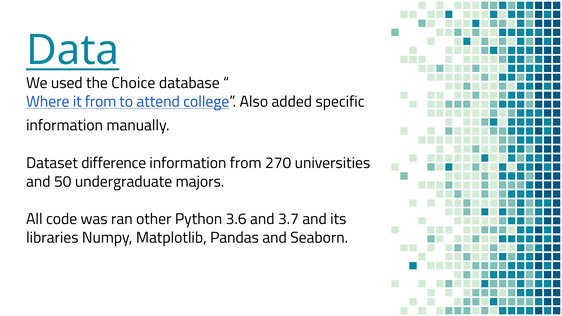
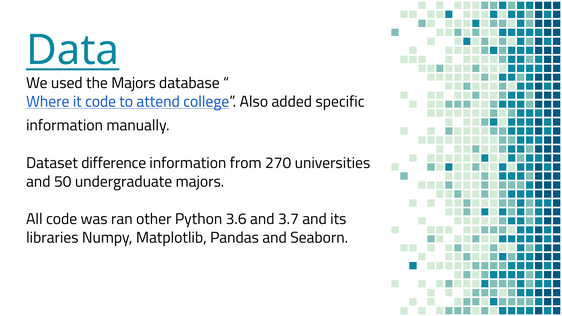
the Choice: Choice -> Majors (134, 83)
it from: from -> code (101, 102)
